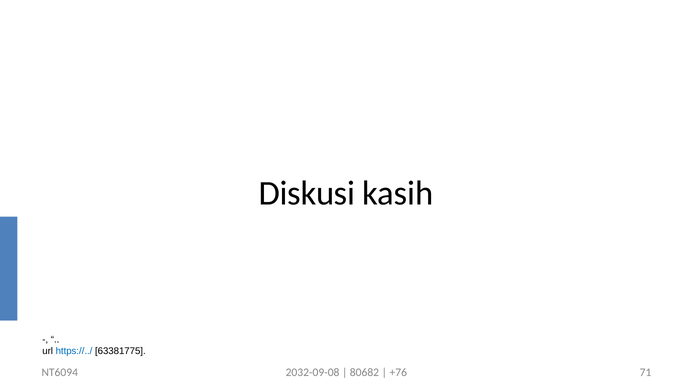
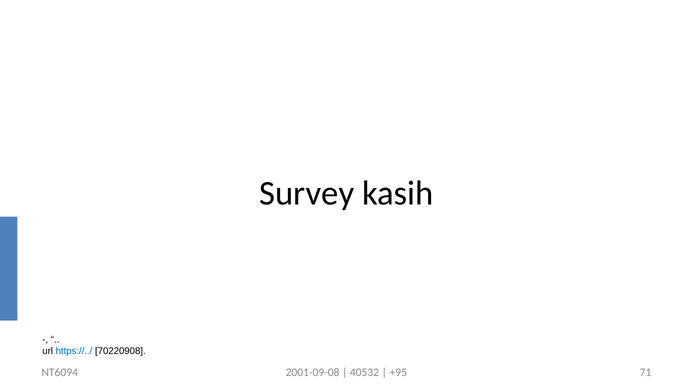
Diskusi: Diskusi -> Survey (307, 193)
63381775: 63381775 -> 70220908 (120, 351)
2032-09-08: 2032-09-08 -> 2001-09-08 (313, 372)
80682: 80682 -> 40532 (364, 372)
+76: +76 -> +95 (398, 372)
